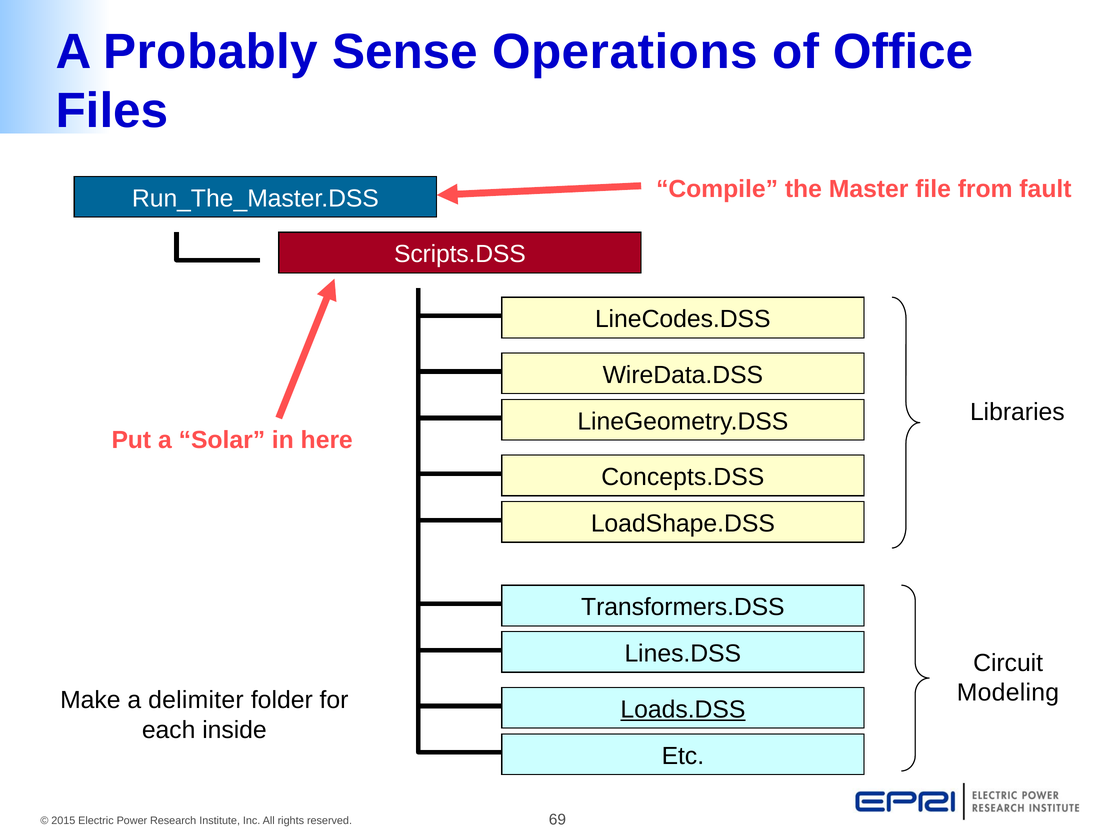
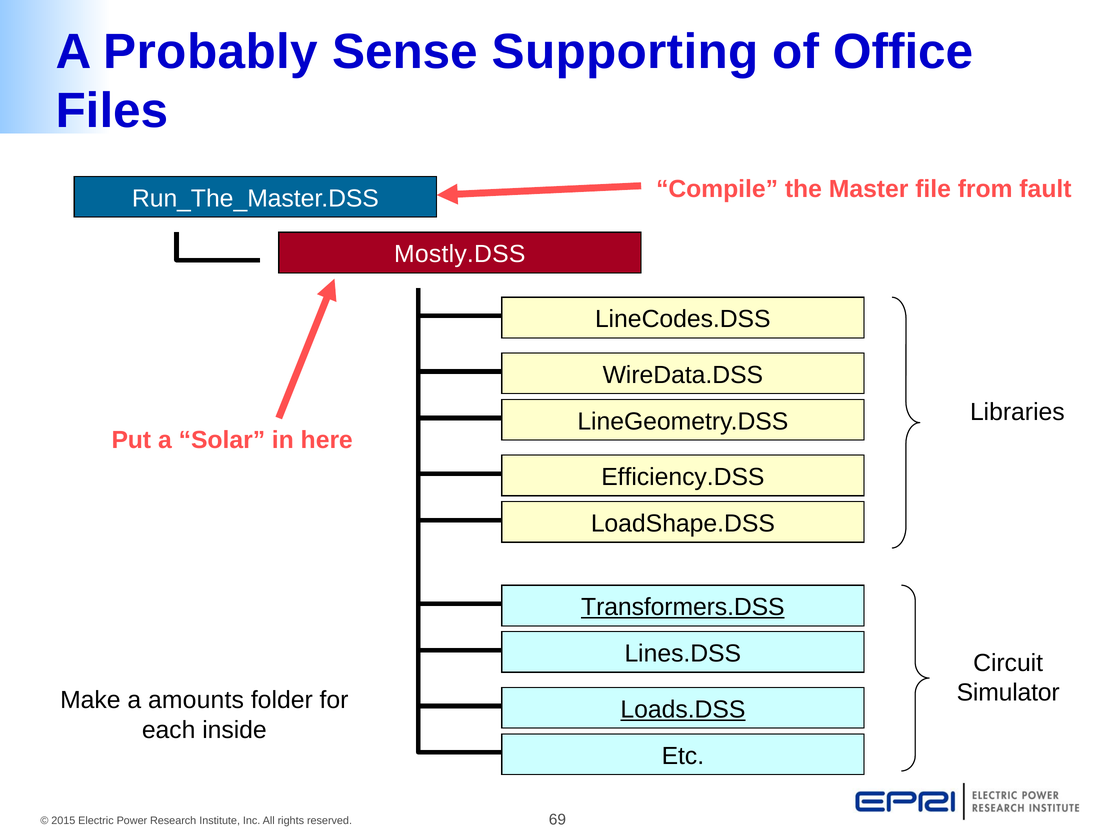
Operations: Operations -> Supporting (625, 52)
Scripts.DSS: Scripts.DSS -> Mostly.DSS (460, 254)
Concepts.DSS: Concepts.DSS -> Efficiency.DSS (683, 477)
Transformers.DSS underline: none -> present (683, 607)
Modeling: Modeling -> Simulator (1008, 693)
delimiter: delimiter -> amounts (196, 700)
